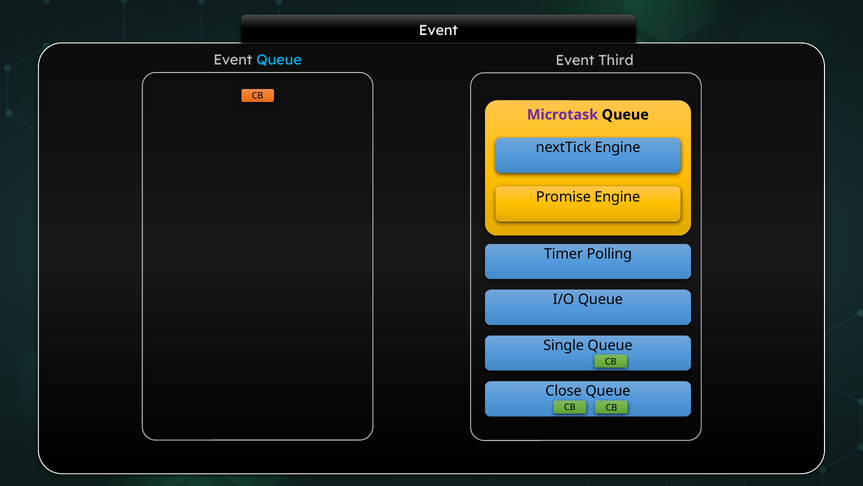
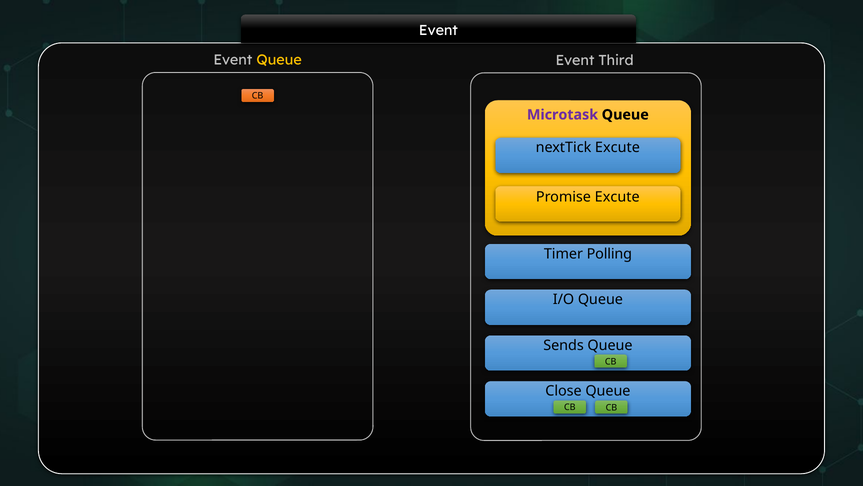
Queue colour: light blue -> yellow (279, 60)
nextTick Engine: Engine -> Excute (617, 147)
Promise Engine: Engine -> Excute (617, 197)
Single: Single -> Sends (564, 345)
